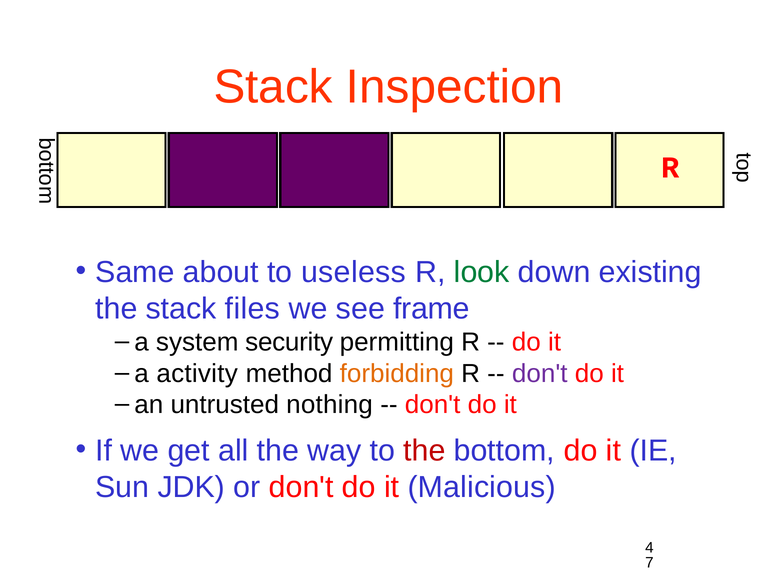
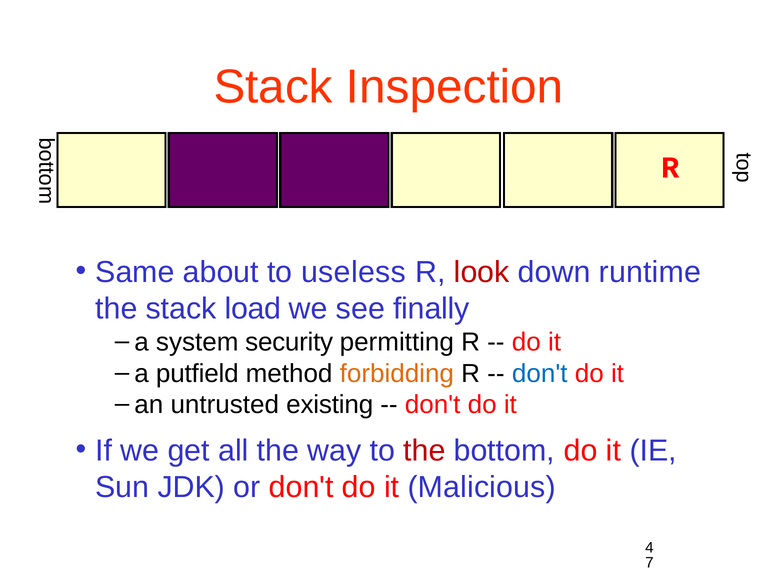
look colour: green -> red (482, 272)
existing: existing -> runtime (650, 272)
files: files -> load (253, 308)
frame: frame -> finally (431, 308)
activity: activity -> putfield (197, 373)
don't colour: purple -> blue (540, 373)
nothing: nothing -> existing (330, 405)
